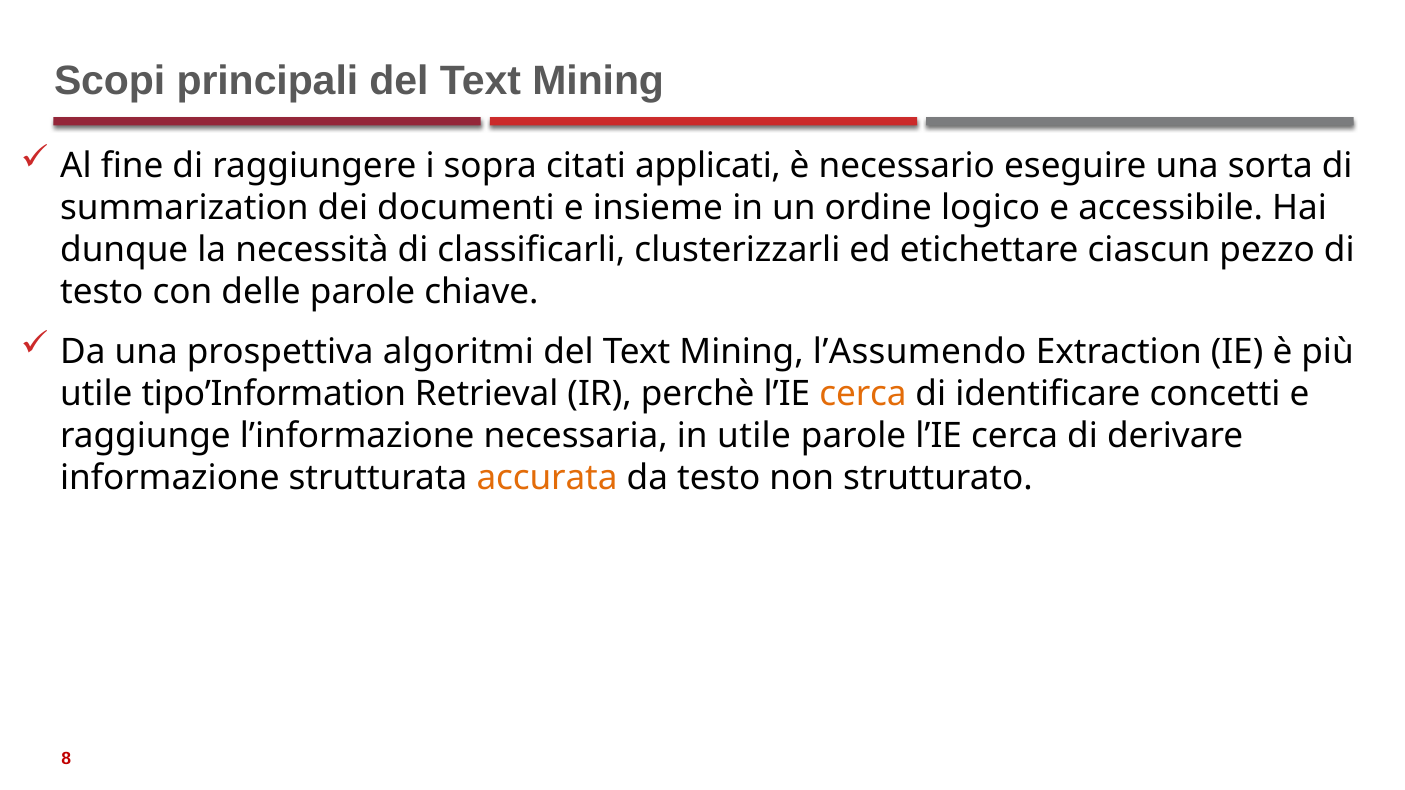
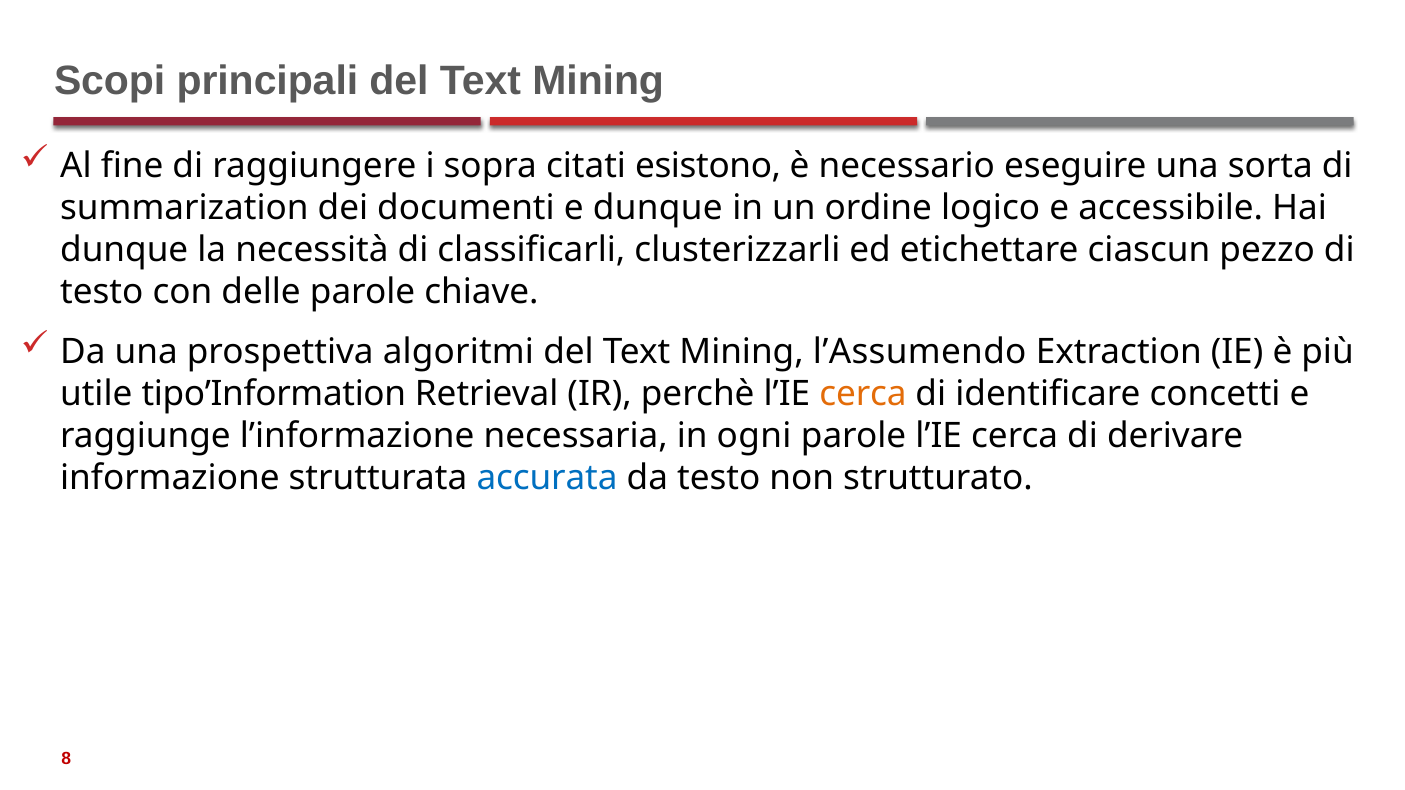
applicati: applicati -> esistono (708, 166)
e insieme: insieme -> dunque (658, 208)
in utile: utile -> ogni (754, 436)
accurata colour: orange -> blue (547, 478)
